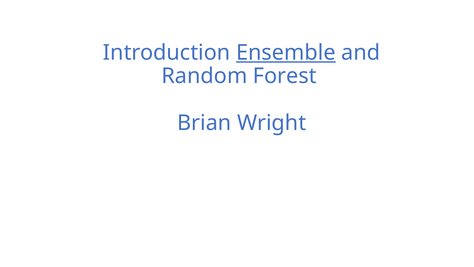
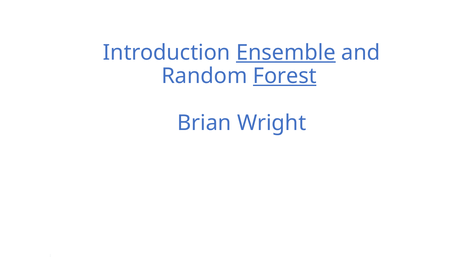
Forest underline: none -> present (285, 76)
